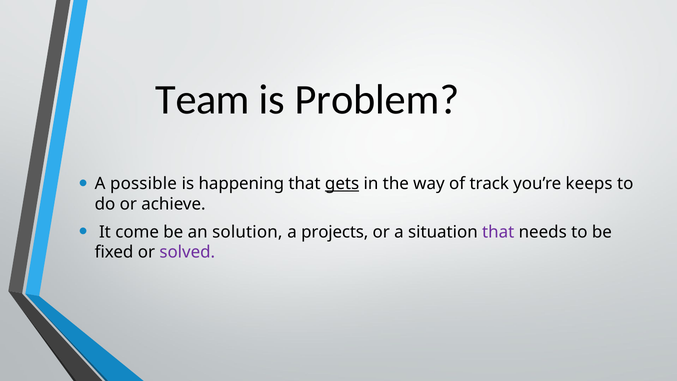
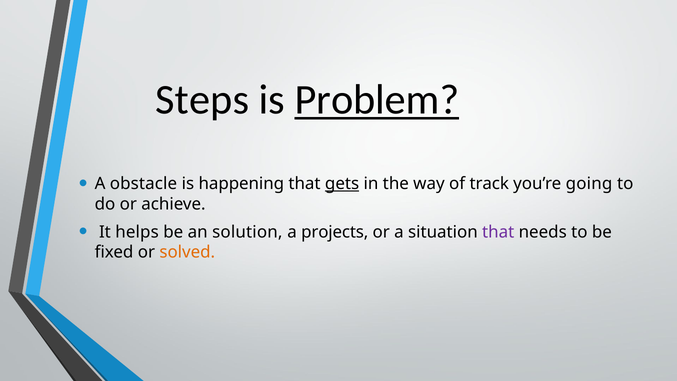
Team: Team -> Steps (202, 100)
Problem underline: none -> present (377, 100)
possible: possible -> obstacle (143, 184)
keeps: keeps -> going (589, 184)
come: come -> helps (137, 232)
solved colour: purple -> orange (187, 252)
